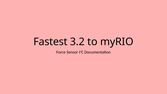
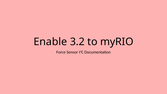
Fastest: Fastest -> Enable (50, 42)
